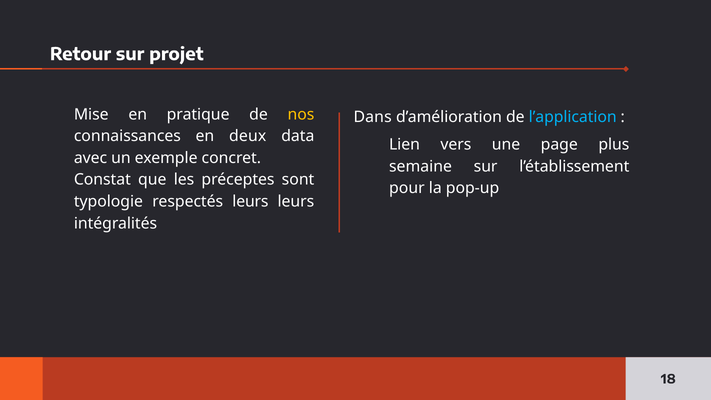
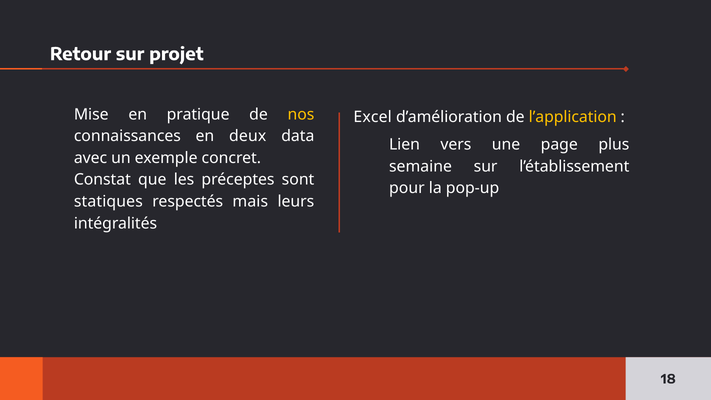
Dans: Dans -> Excel (373, 117)
l’application colour: light blue -> yellow (573, 117)
typologie: typologie -> statiques (108, 202)
respectés leurs: leurs -> mais (250, 202)
